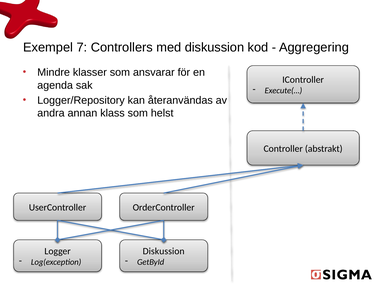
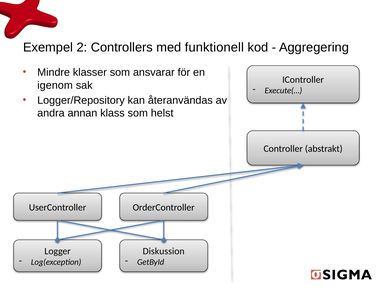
7: 7 -> 2 (82, 47)
med diskussion: diskussion -> funktionell (214, 47)
agenda: agenda -> igenom (55, 85)
